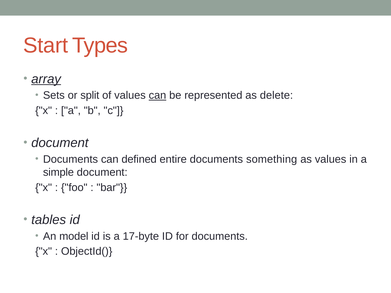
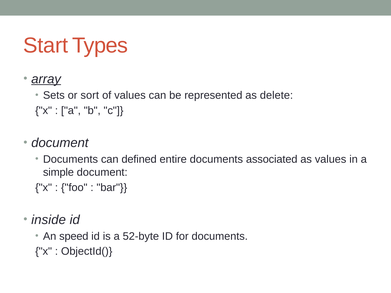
split: split -> sort (90, 95)
can underline: present -> none (157, 95)
something: something -> associated (272, 159)
tables: tables -> inside (49, 220)
model: model -> speed (74, 236)
17-byte: 17-byte -> 52-byte (141, 236)
